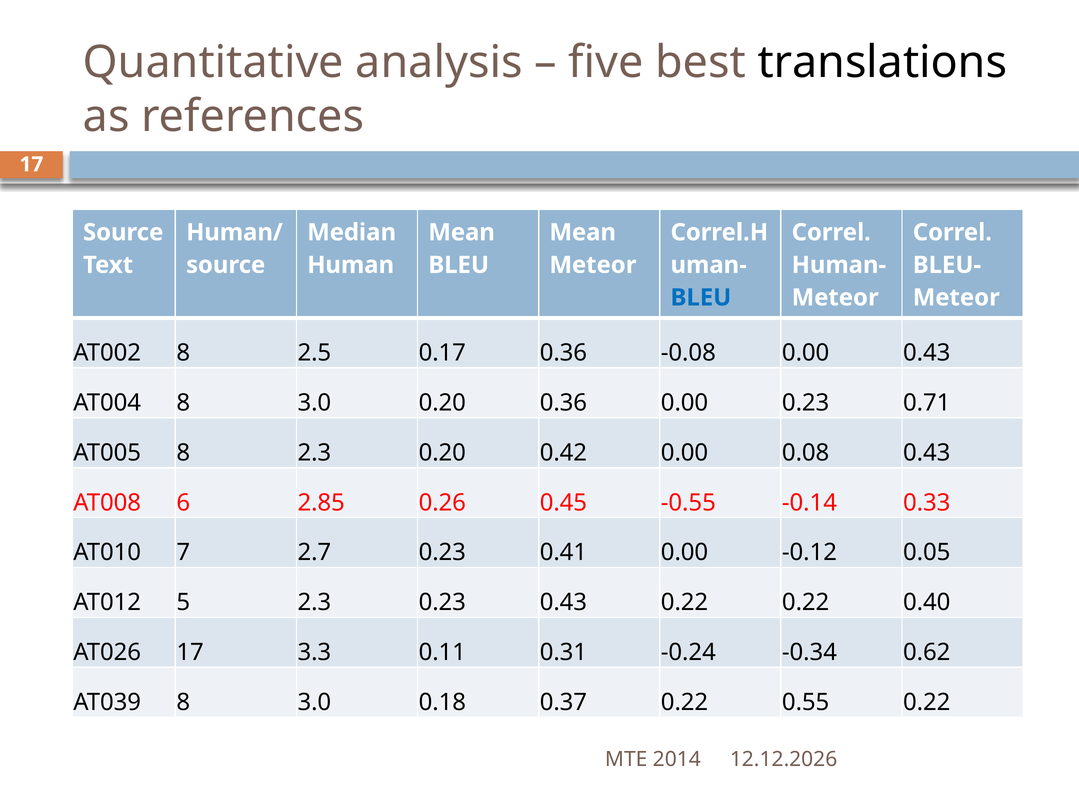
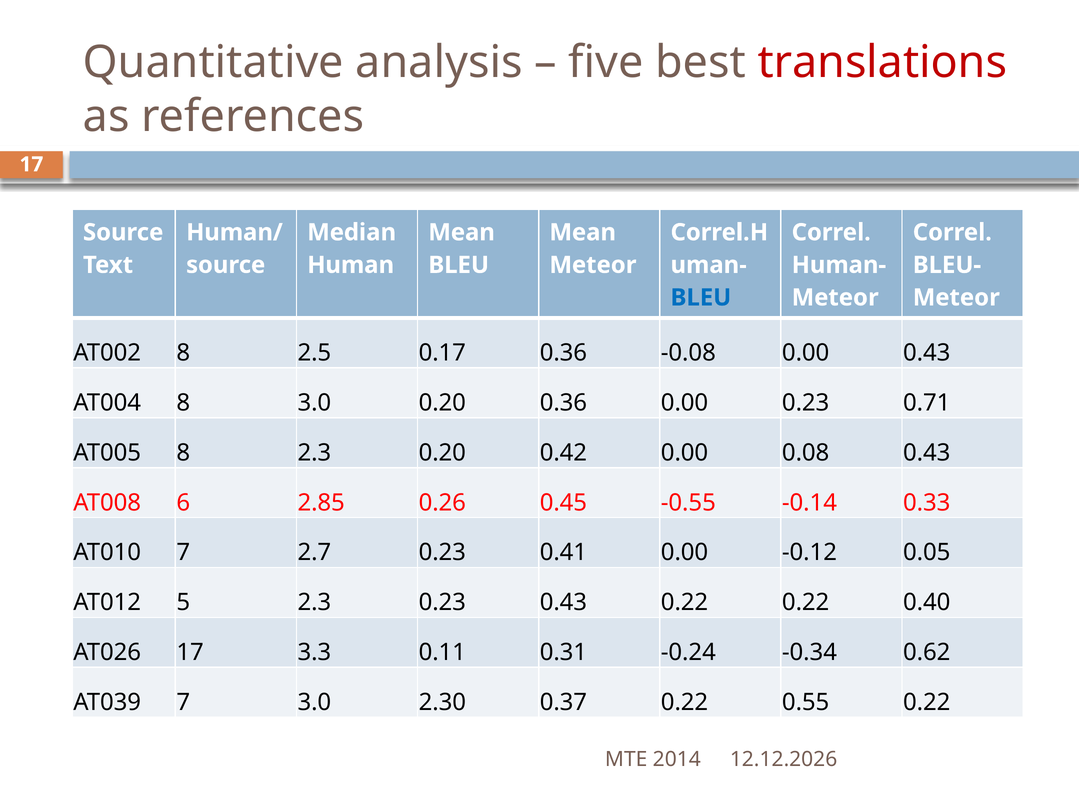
translations colour: black -> red (882, 62)
AT039 8: 8 -> 7 (183, 702)
0.18: 0.18 -> 2.30 (442, 702)
